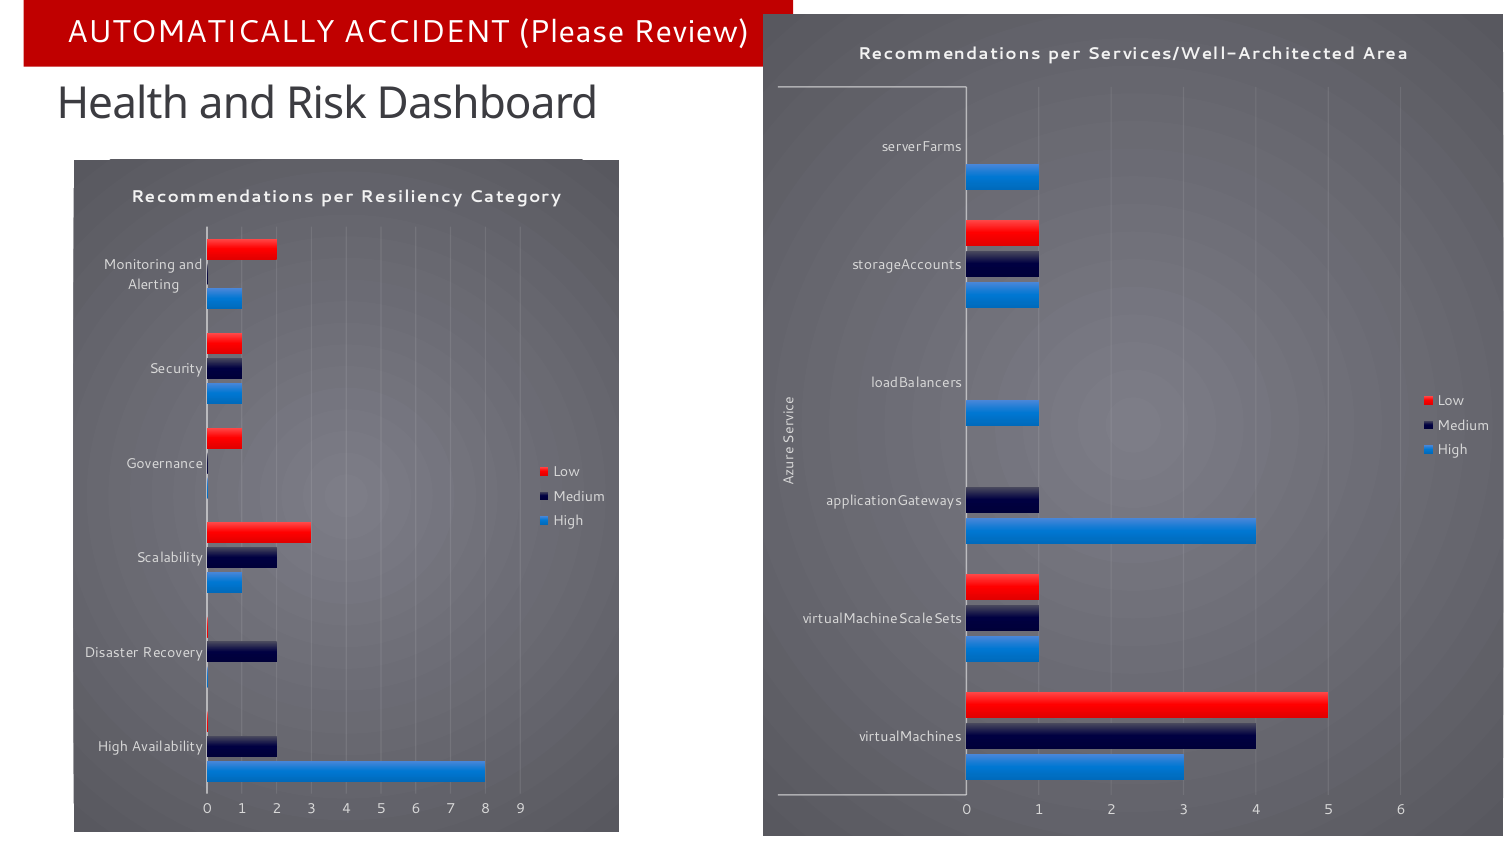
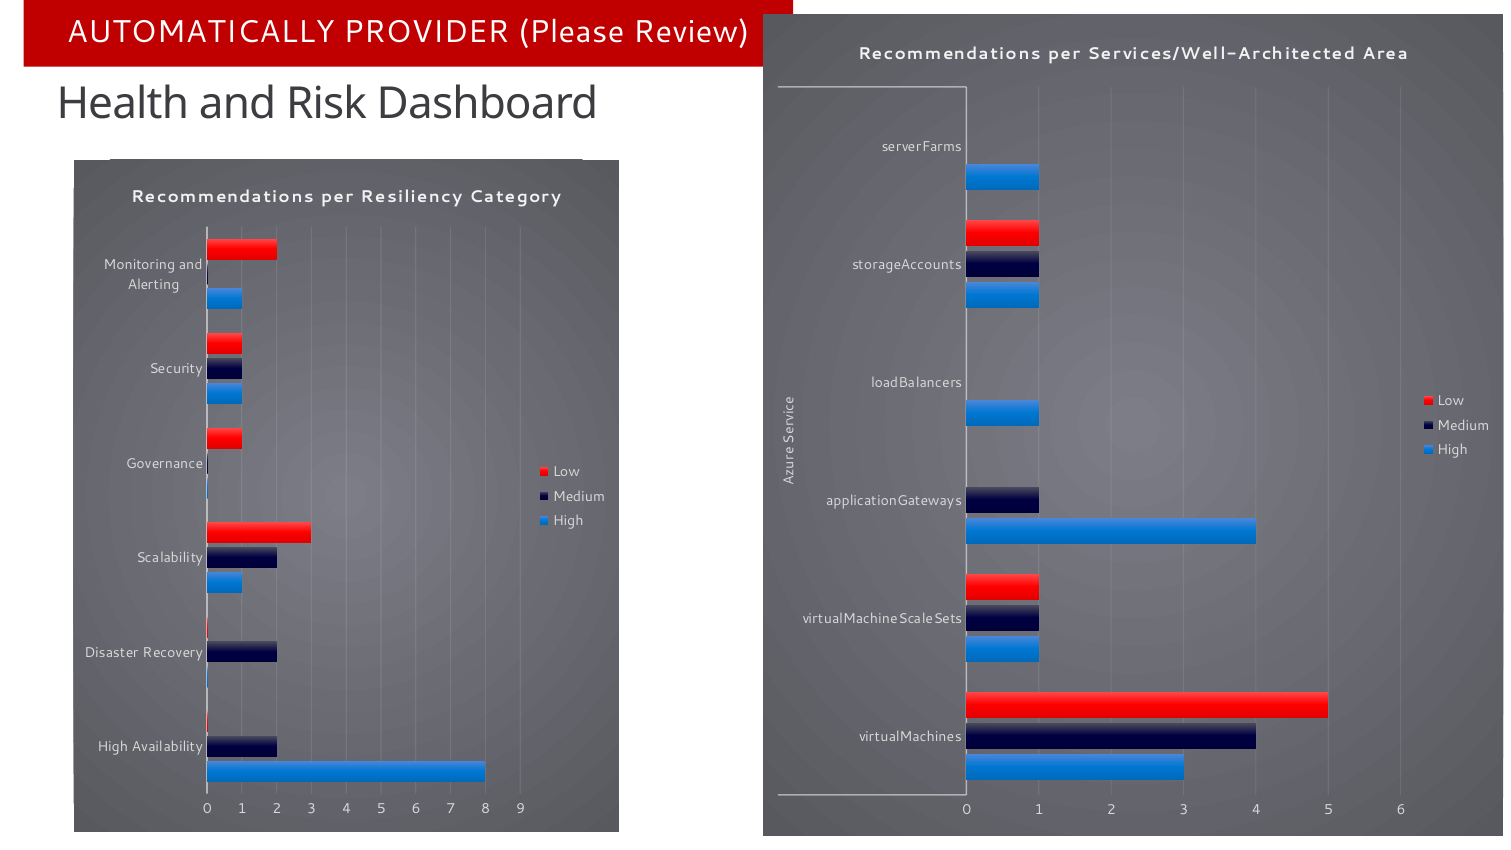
ACCIDENT: ACCIDENT -> PROVIDER (426, 32)
